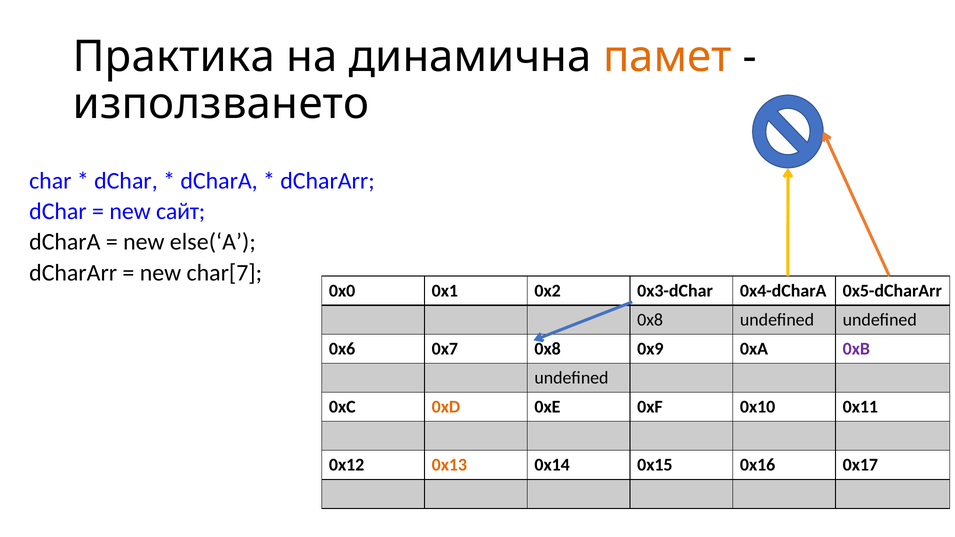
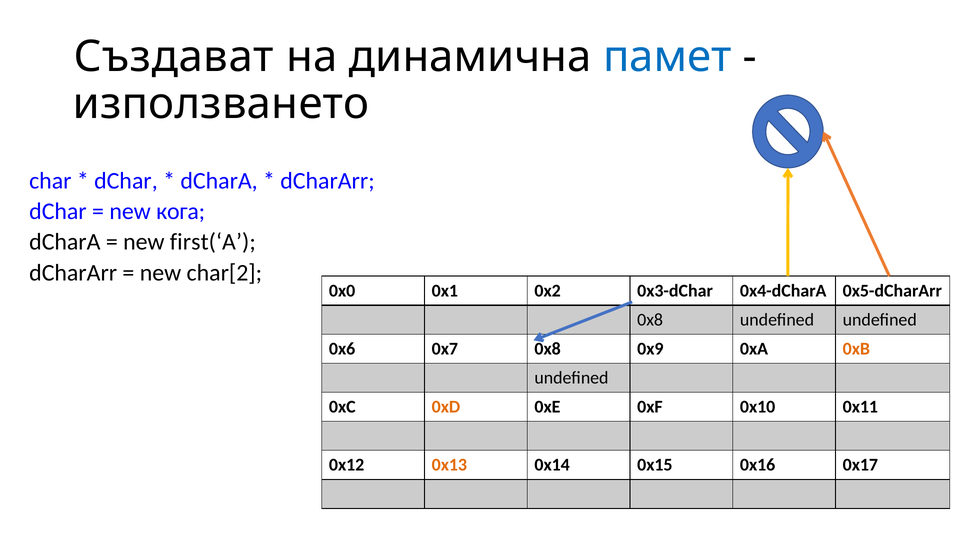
Практика: Практика -> Създават (174, 57)
памет colour: orange -> blue (667, 57)
сайт: сайт -> кога (181, 211)
else(‘A: else(‘A -> first(‘A (213, 242)
char[7: char[7 -> char[2 (224, 273)
0xB colour: purple -> orange (856, 349)
